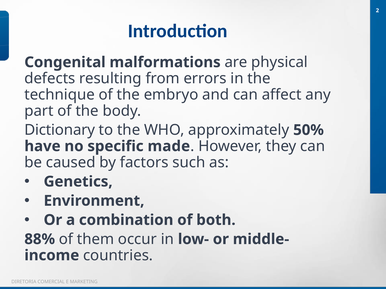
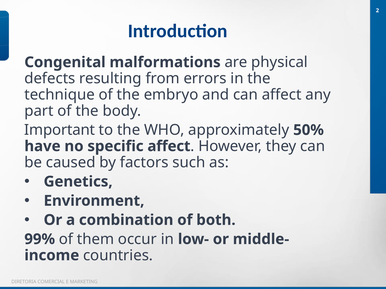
Dictionary: Dictionary -> Important (60, 130)
specific made: made -> affect (169, 146)
88%: 88% -> 99% (40, 240)
